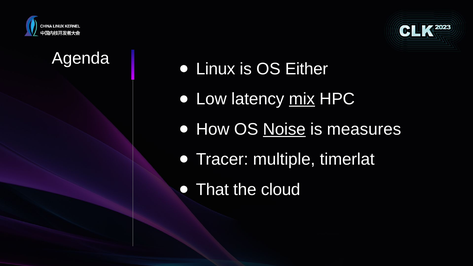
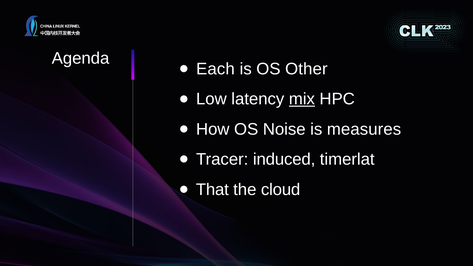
Linux: Linux -> Each (215, 69)
Either: Either -> Other (306, 69)
Noise underline: present -> none (284, 129)
multiple: multiple -> induced (284, 159)
